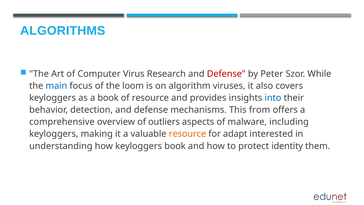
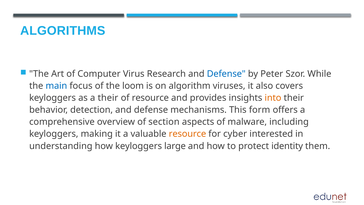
Defense colour: red -> blue (226, 74)
a book: book -> their (108, 98)
into colour: blue -> orange (273, 98)
from: from -> form (260, 110)
outliers: outliers -> section (164, 122)
adapt: adapt -> cyber (235, 134)
keyloggers book: book -> large (175, 146)
